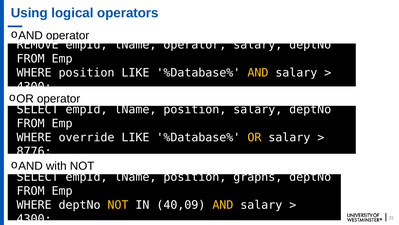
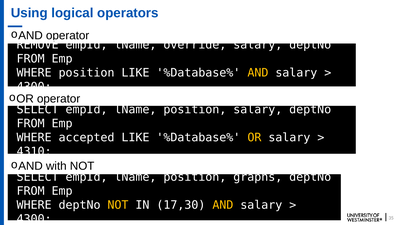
lName operator: operator -> override (195, 45)
override: override -> accepted (87, 137)
8776: 8776 -> 4310 (34, 151)
40,09: 40,09 -> 17,30 (181, 205)
